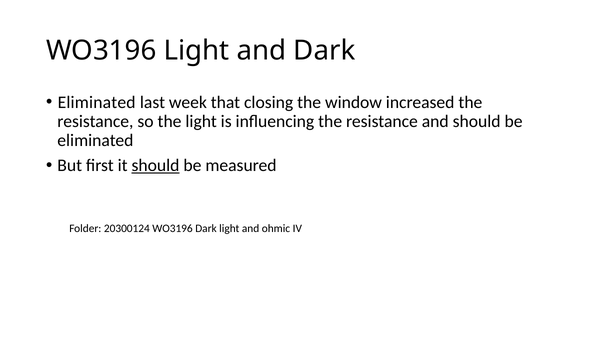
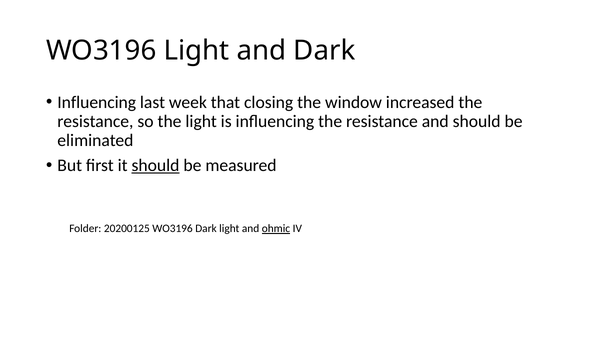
Eliminated: Eliminated -> Influencing (97, 102)
20300124: 20300124 -> 20200125 (127, 228)
ohmic underline: none -> present (276, 228)
